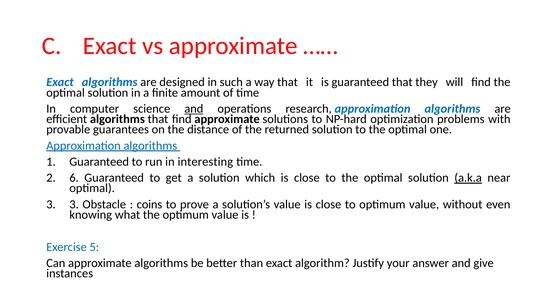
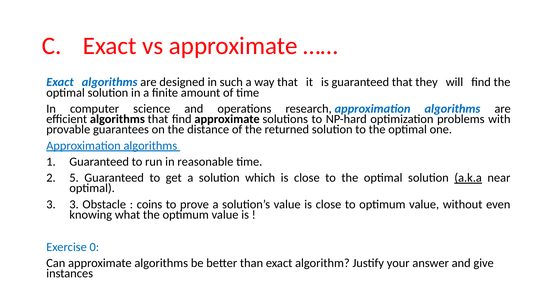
and underline: present -> none (194, 109)
interesting: interesting -> reasonable (205, 162)
6: 6 -> 5 (74, 178)
5: 5 -> 0 (94, 247)
